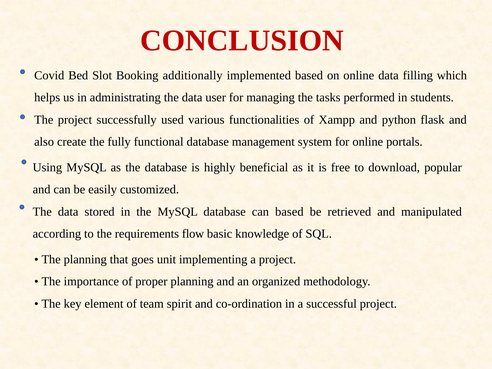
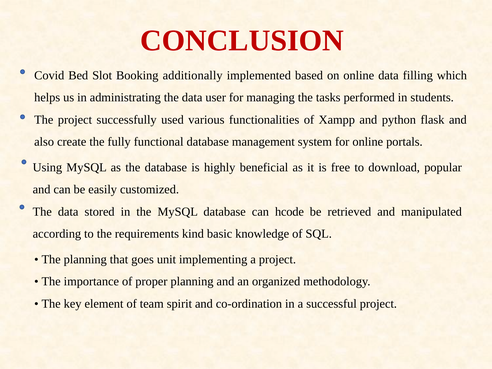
can based: based -> hcode (289, 212)
flow: flow -> kind (193, 234)
